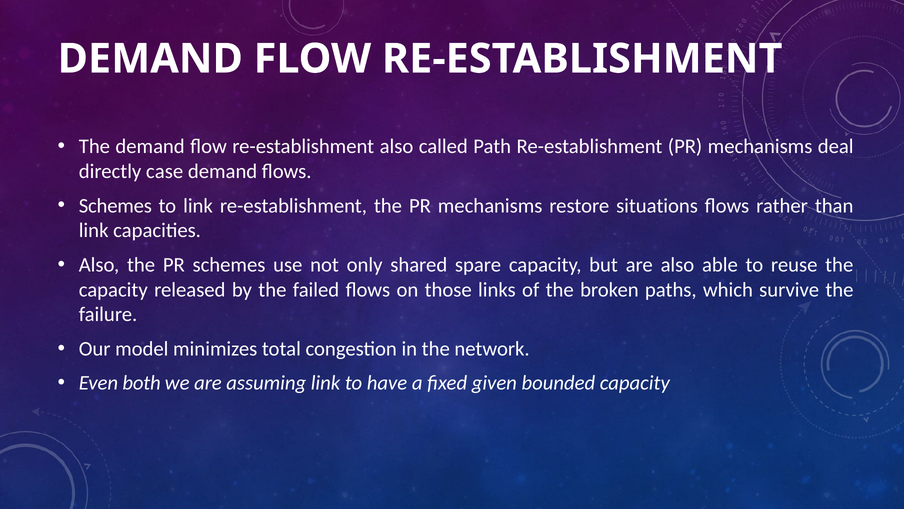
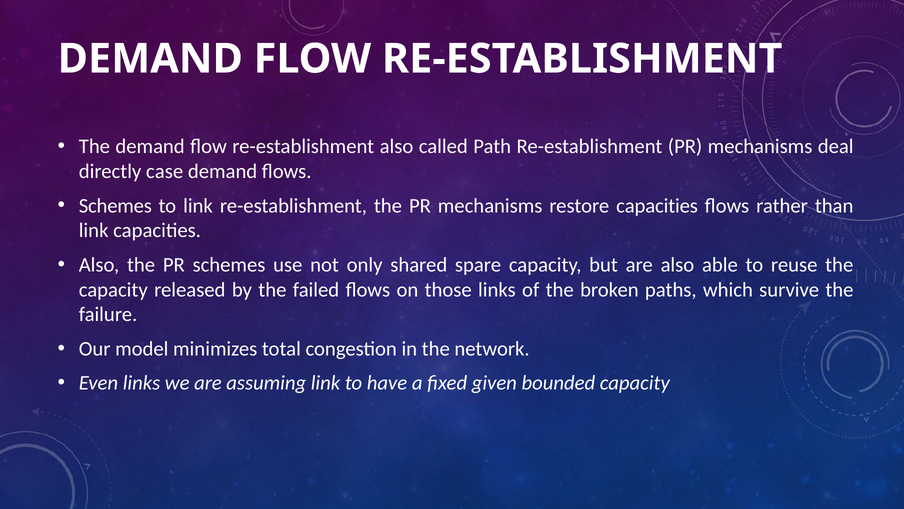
restore situations: situations -> capacities (657, 206)
Even both: both -> links (141, 383)
